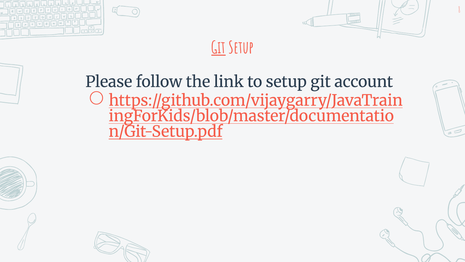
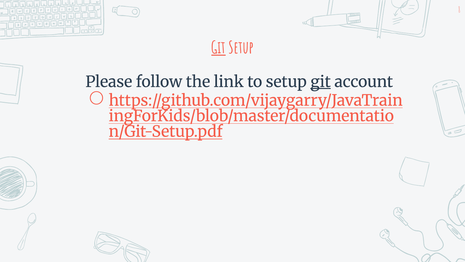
git underline: none -> present (321, 82)
